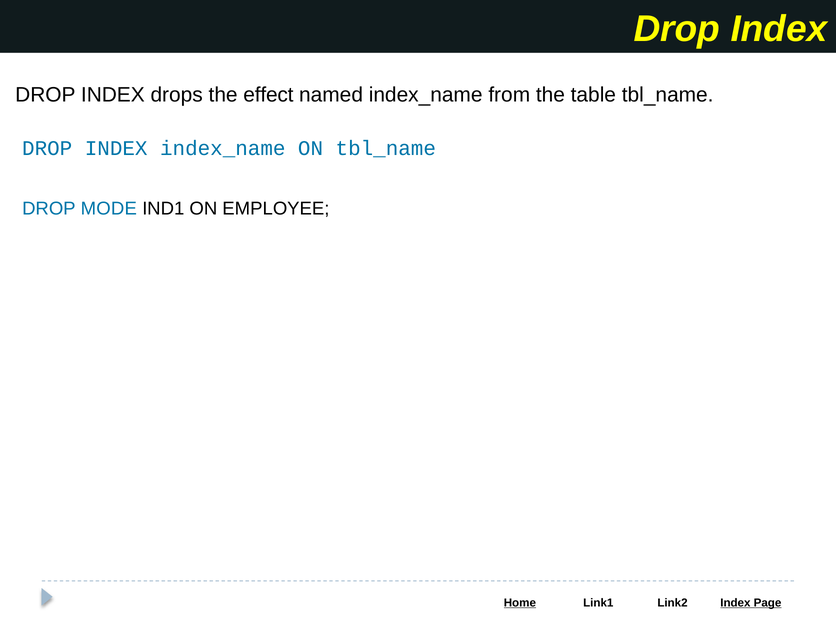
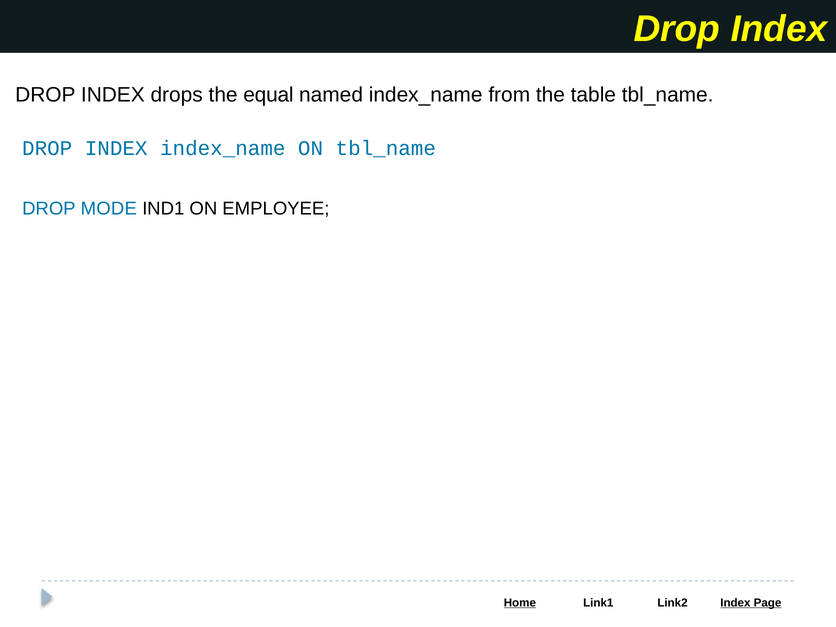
effect: effect -> equal (268, 95)
